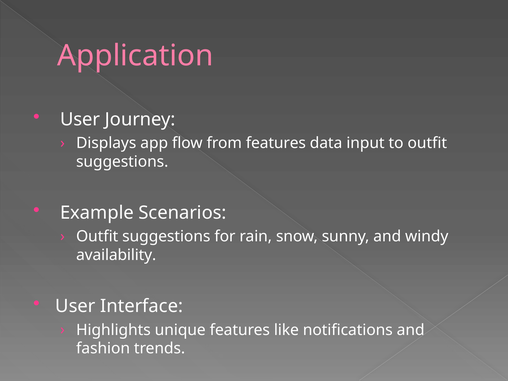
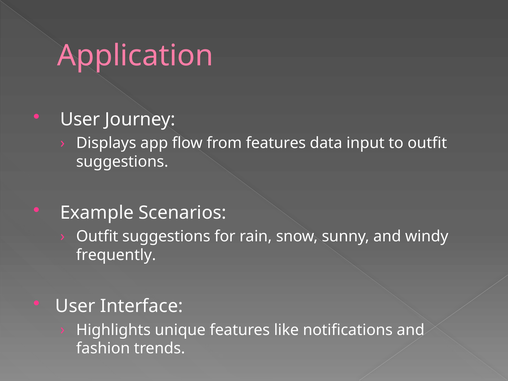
availability: availability -> frequently (116, 255)
